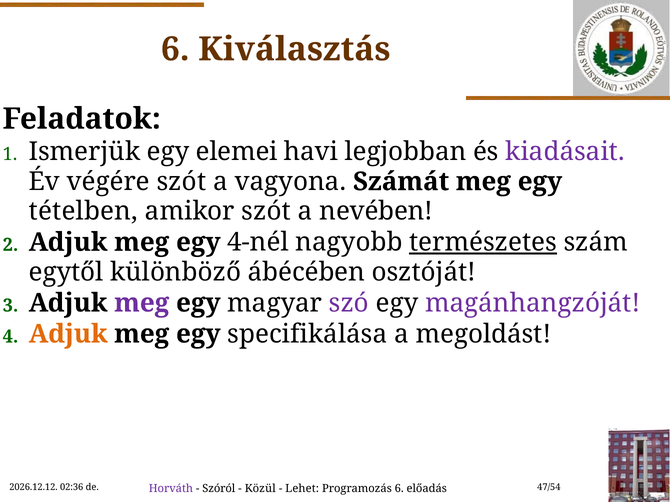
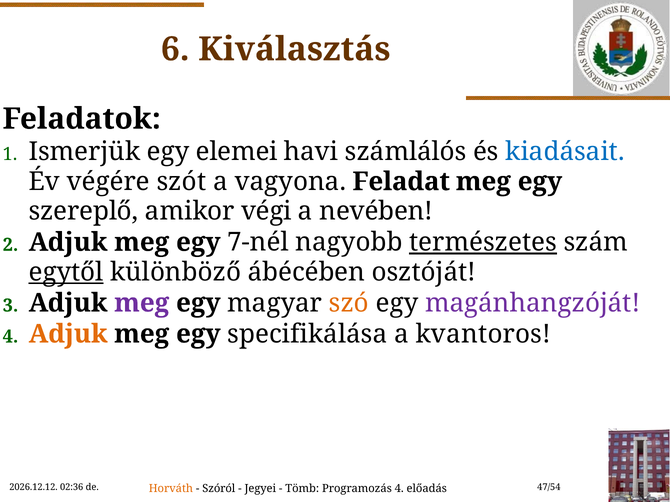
legjobban: legjobban -> számlálós (406, 152)
kiadásait colour: purple -> blue (565, 152)
Számát: Számát -> Feladat (401, 182)
tételben: tételben -> szereplő (84, 211)
amikor szót: szót -> végi (266, 211)
4-nél: 4-nél -> 7-nél (258, 243)
egytől underline: none -> present (66, 272)
szó colour: purple -> orange (349, 303)
megoldást: megoldást -> kvantoros (483, 334)
Horváth colour: purple -> orange (171, 489)
Közül: Közül -> Jegyei (260, 489)
Lehet: Lehet -> Tömb (302, 489)
Programozás 6: 6 -> 4 (399, 489)
